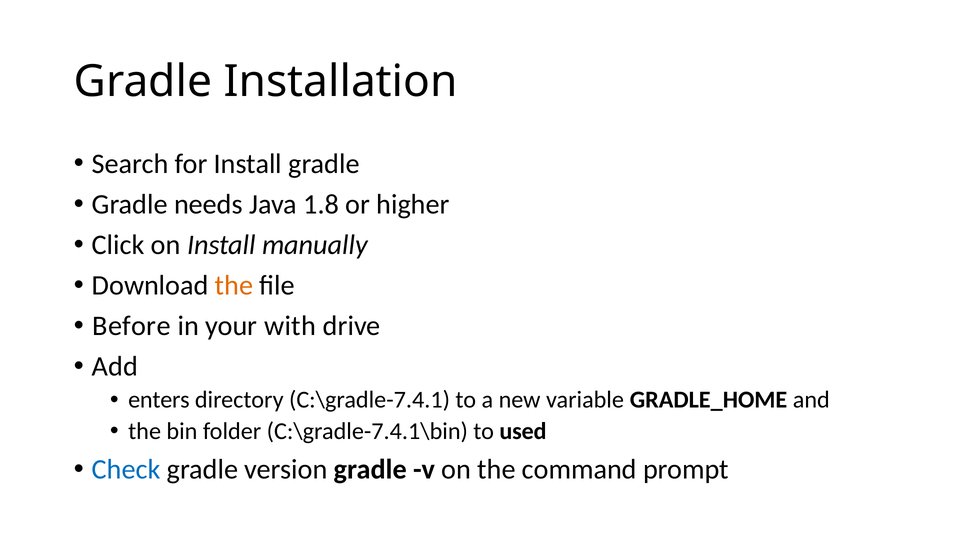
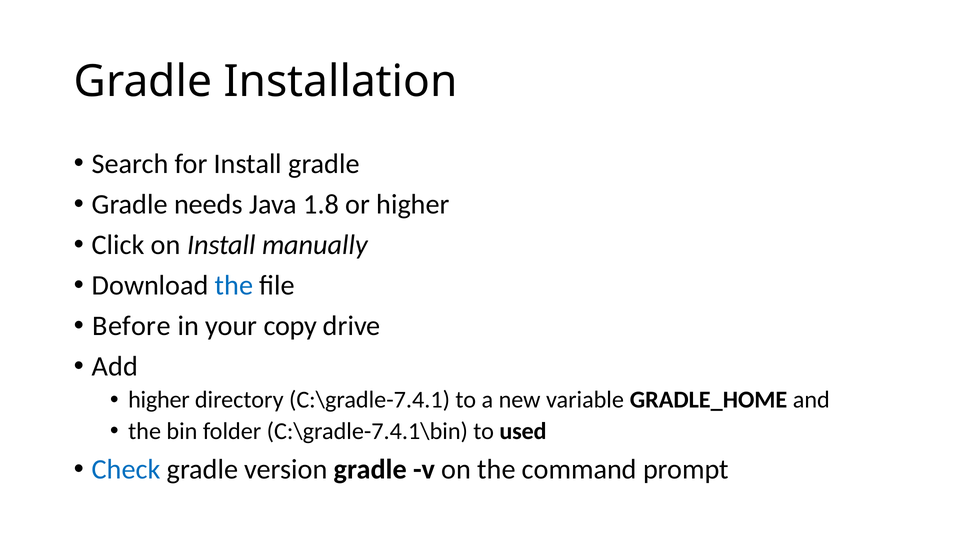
the colour: orange -> blue (234, 285)
with: with -> copy (290, 326)
enters: enters -> higher (159, 400)
